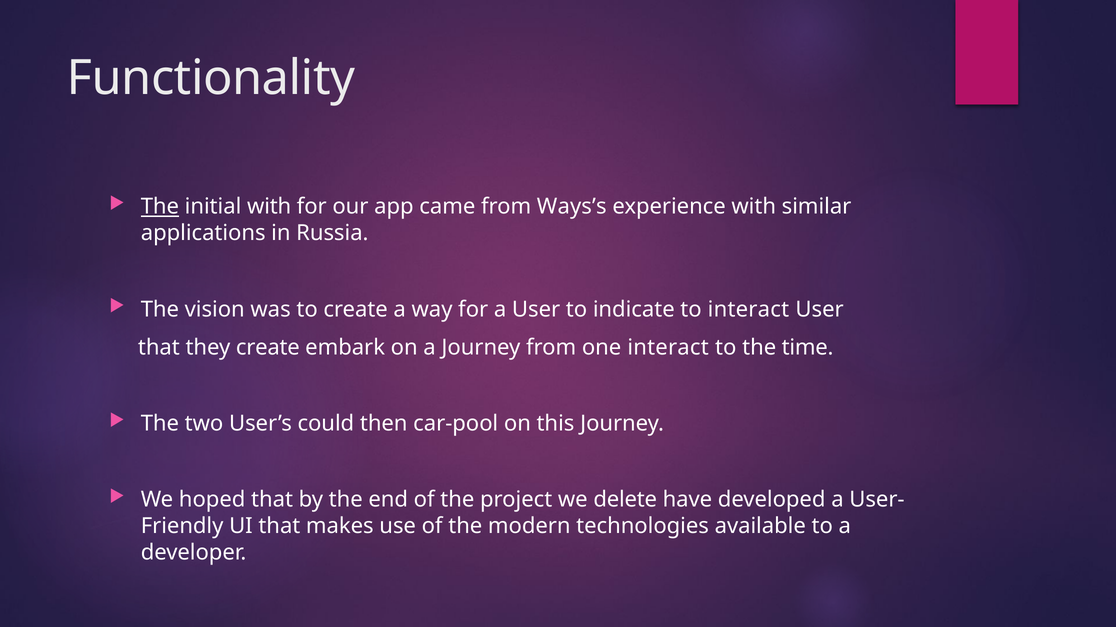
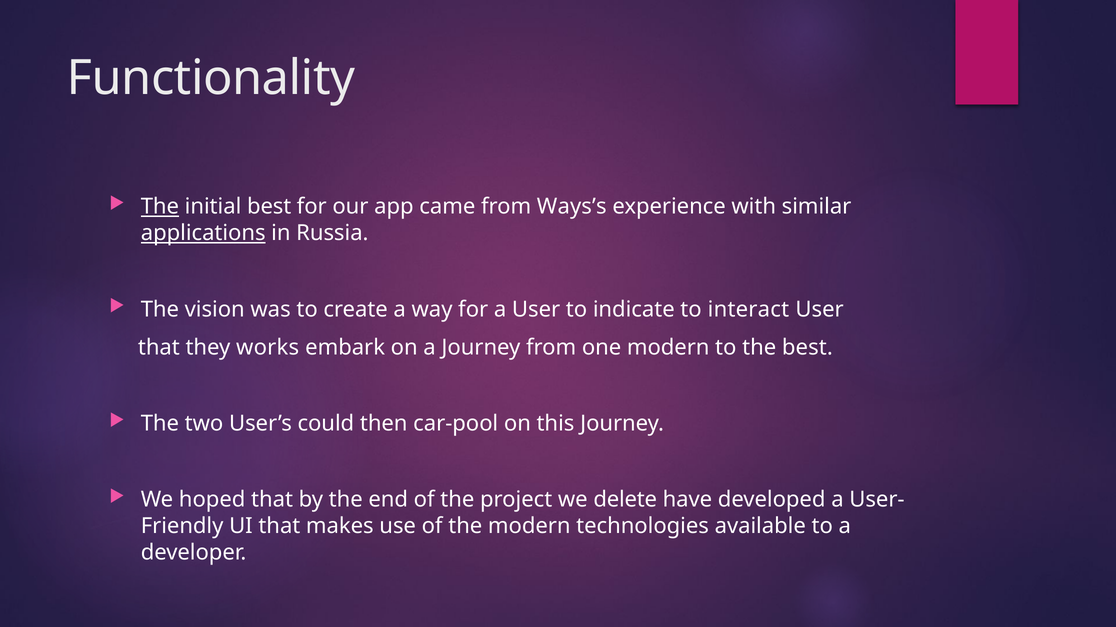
initial with: with -> best (269, 207)
applications underline: none -> present (203, 233)
they create: create -> works (268, 348)
one interact: interact -> modern (668, 348)
the time: time -> best (807, 348)
